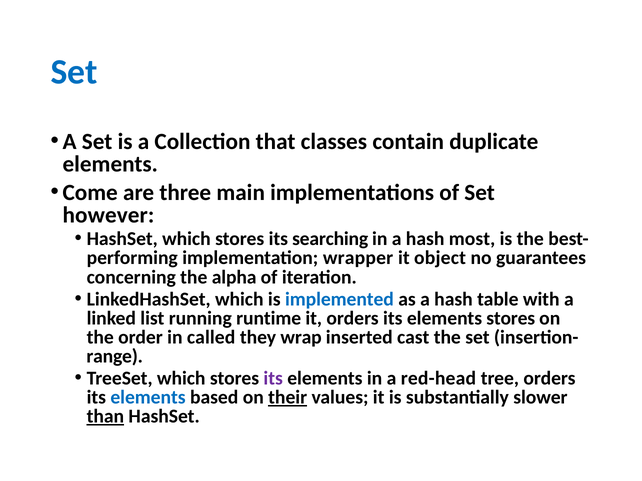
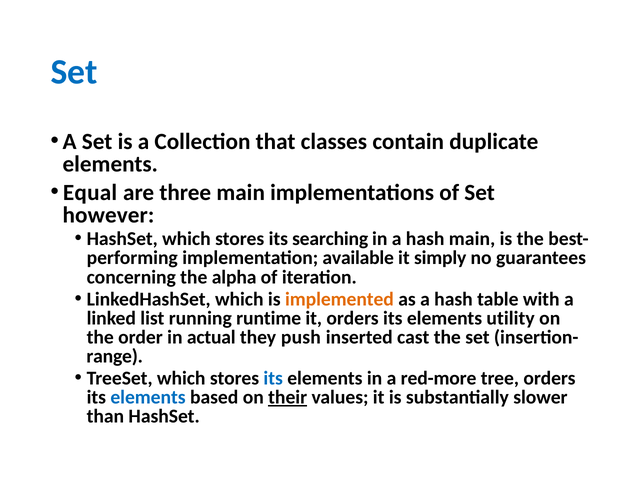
Come: Come -> Equal (90, 193)
hash most: most -> main (472, 239)
wrapper: wrapper -> available (358, 258)
object: object -> simply (440, 258)
implemented colour: blue -> orange (339, 299)
elements stores: stores -> utility (511, 318)
called: called -> actual (211, 338)
wrap: wrap -> push (301, 338)
its colour: purple -> blue (273, 379)
red-head: red-head -> red-more (439, 379)
than underline: present -> none (105, 417)
